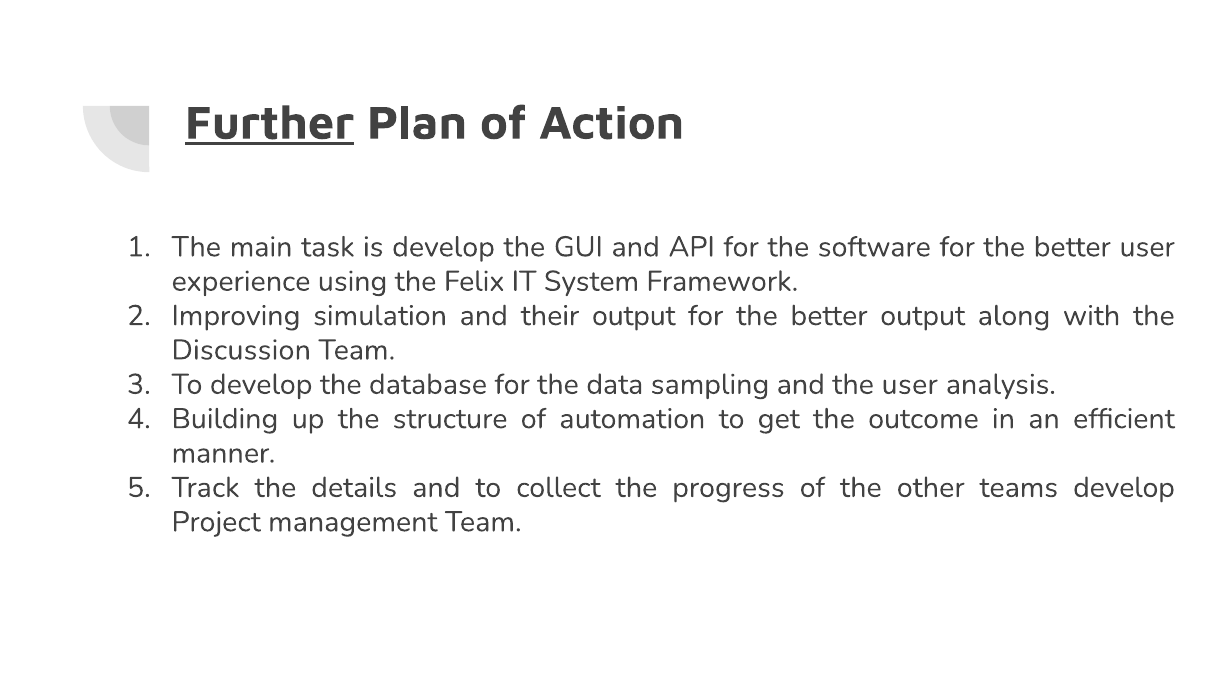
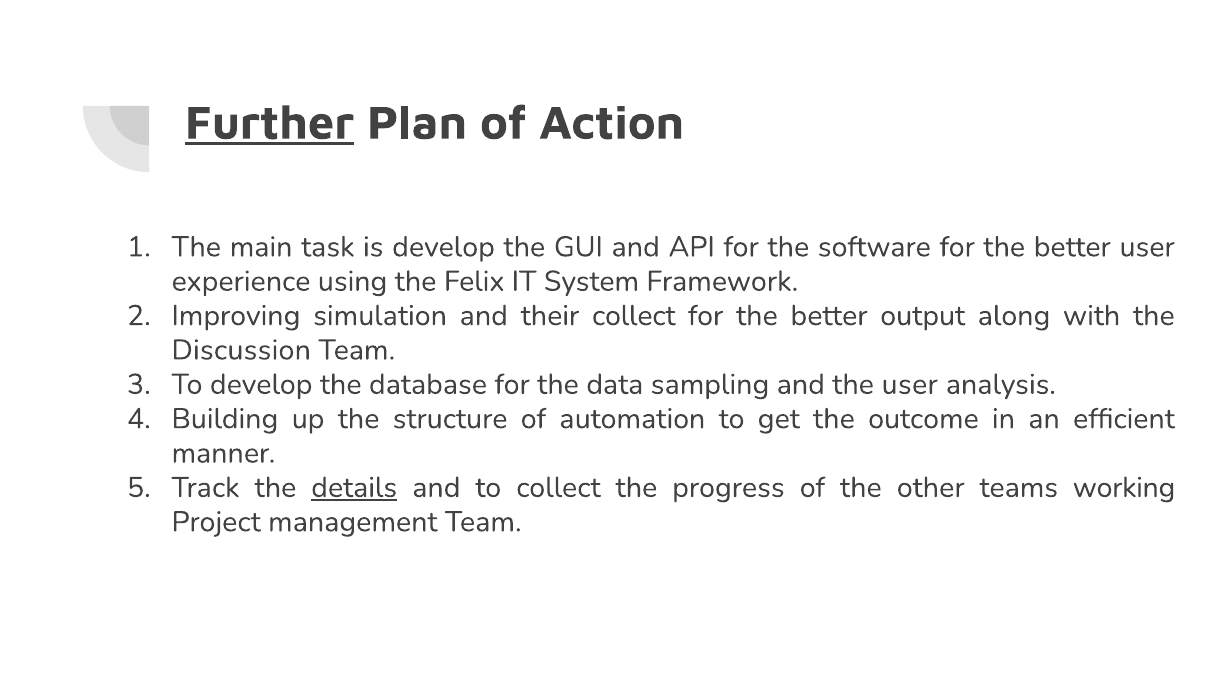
their output: output -> collect (634, 316)
details underline: none -> present (354, 487)
teams develop: develop -> working (1124, 487)
